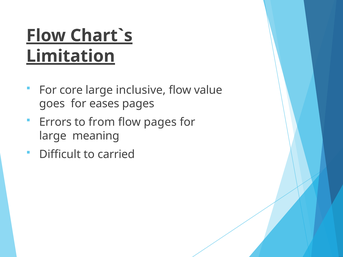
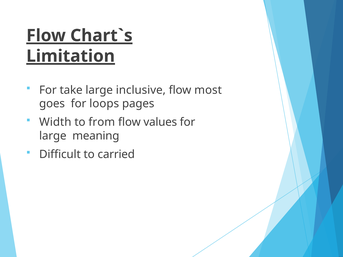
core: core -> take (71, 90)
value: value -> most (208, 90)
eases: eases -> loops (104, 104)
Errors: Errors -> Width (55, 122)
flow pages: pages -> values (160, 122)
